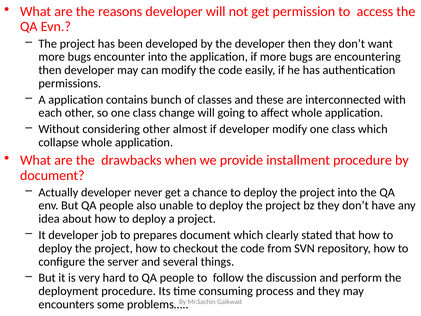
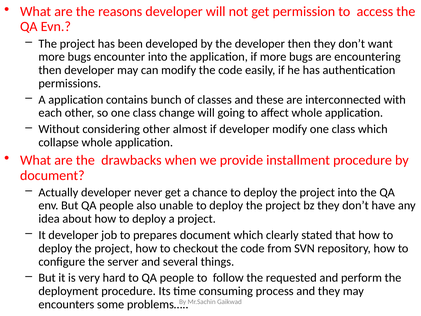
discussion: discussion -> requested (291, 278)
